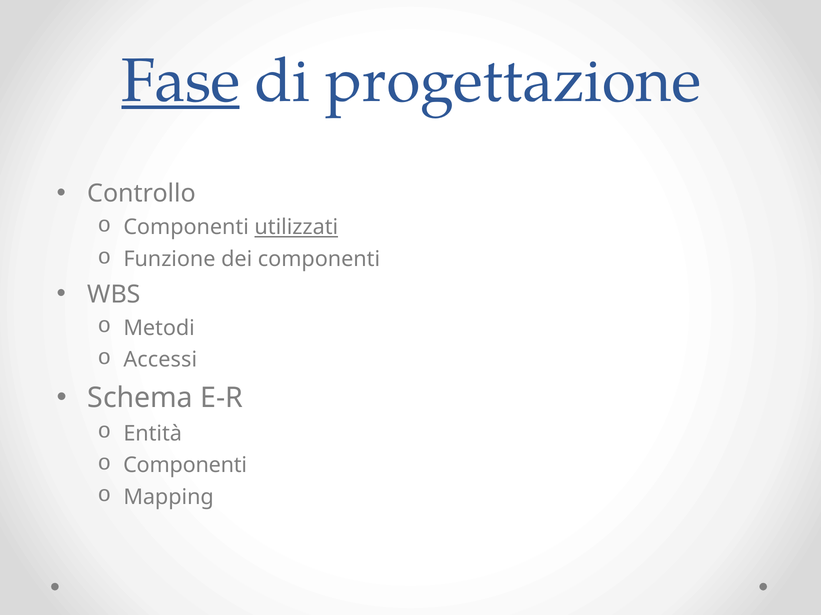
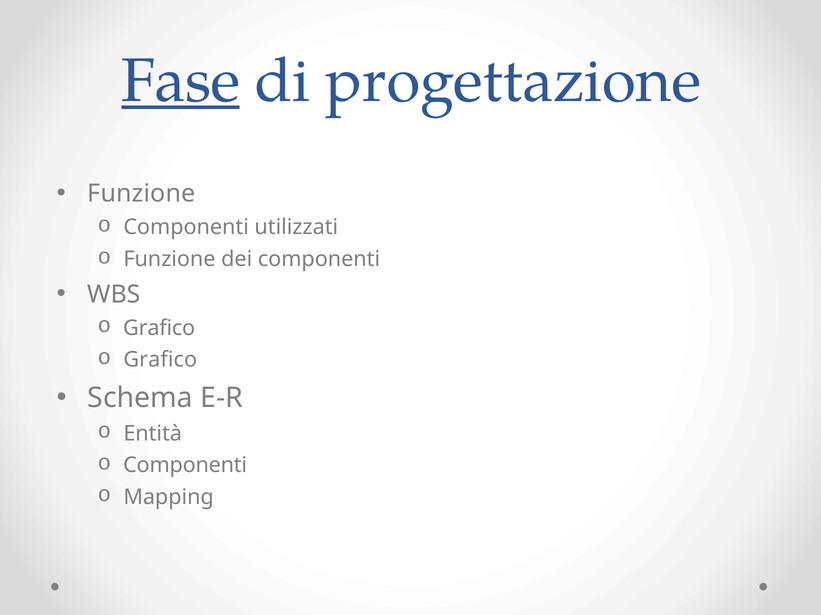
Controllo: Controllo -> Funzione (141, 194)
utilizzati underline: present -> none (296, 228)
Metodi: Metodi -> Grafico (159, 328)
Accessi: Accessi -> Grafico (160, 360)
